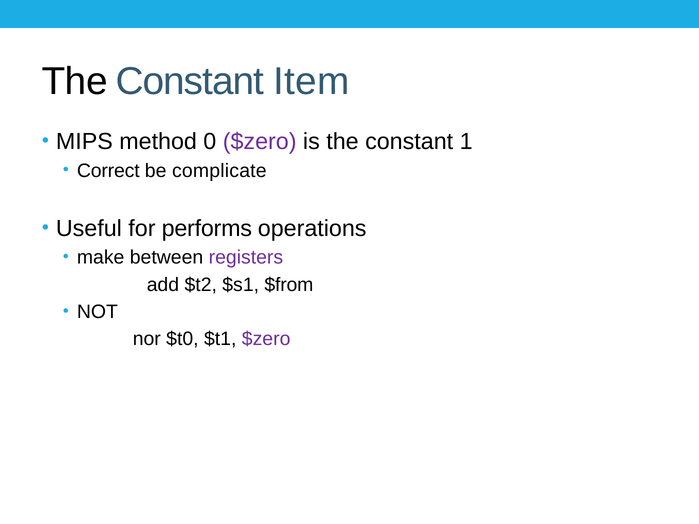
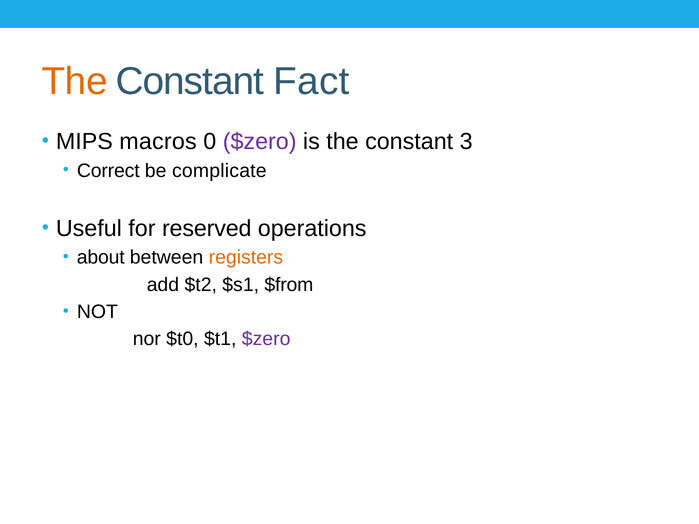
The colour: black -> orange (75, 81)
Item: Item -> Fact (311, 81)
method: method -> macros (158, 141)
1: 1 -> 3 (466, 141)
performs: performs -> reserved (207, 228)
make: make -> about (101, 258)
registers colour: purple -> orange (246, 258)
